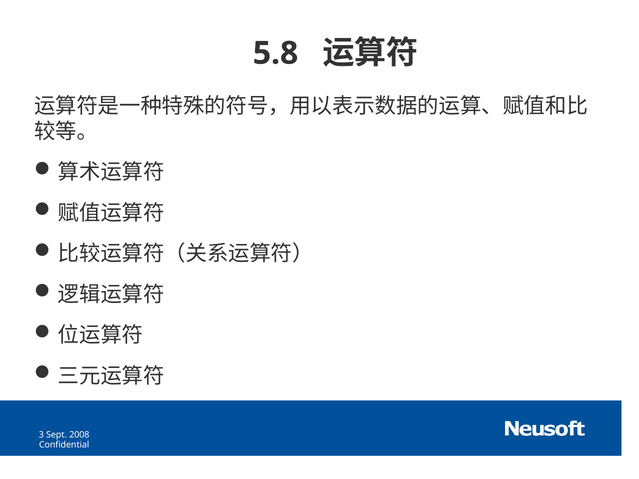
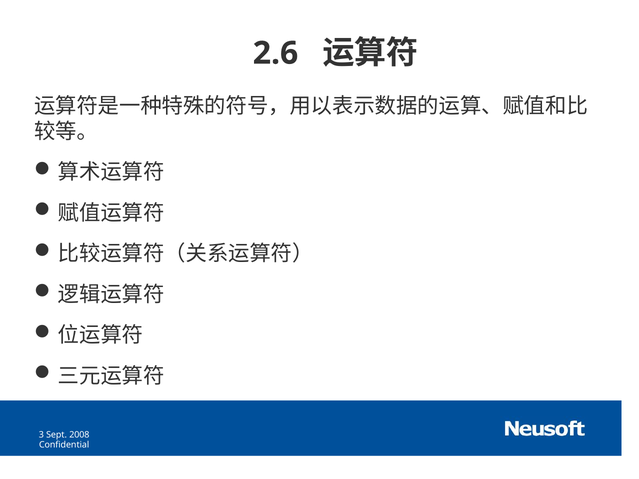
5.8: 5.8 -> 2.6 (276, 53)
